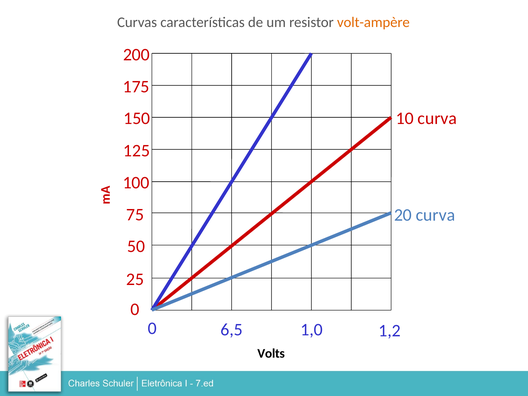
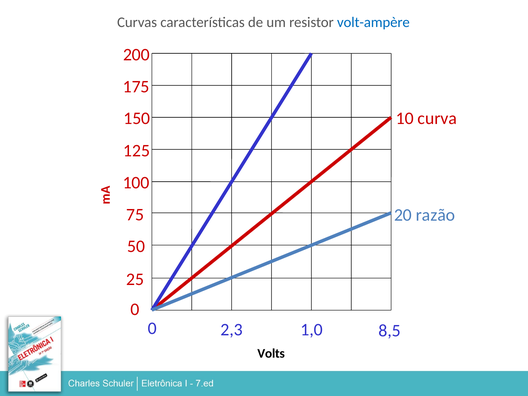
volt-ampère colour: orange -> blue (373, 22)
20 curva: curva -> razão (435, 215)
6,5: 6,5 -> 2,3 (232, 330)
1,2: 1,2 -> 8,5 (390, 331)
